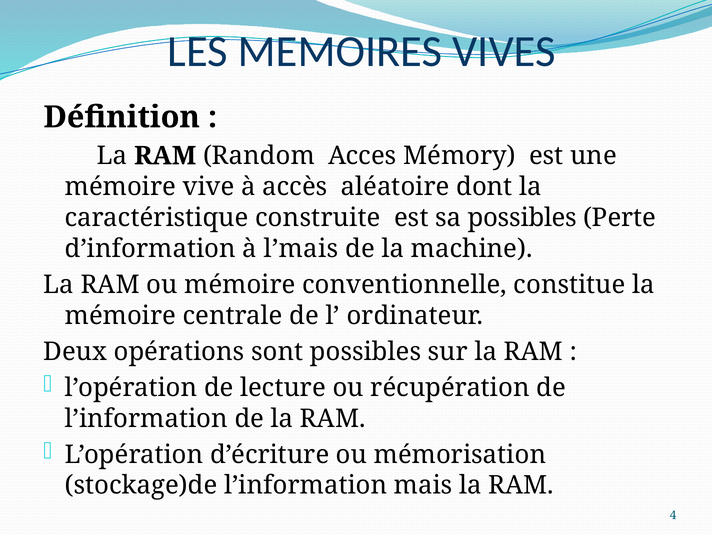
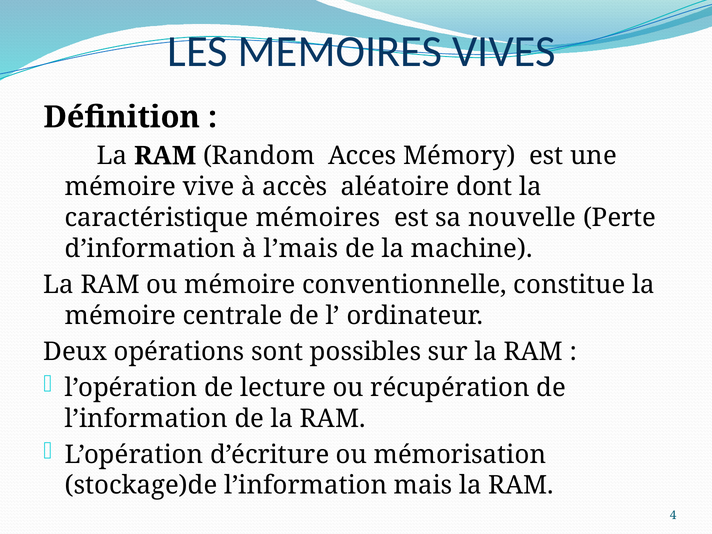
construite: construite -> mémoires (318, 218)
sa possibles: possibles -> nouvelle (522, 218)
